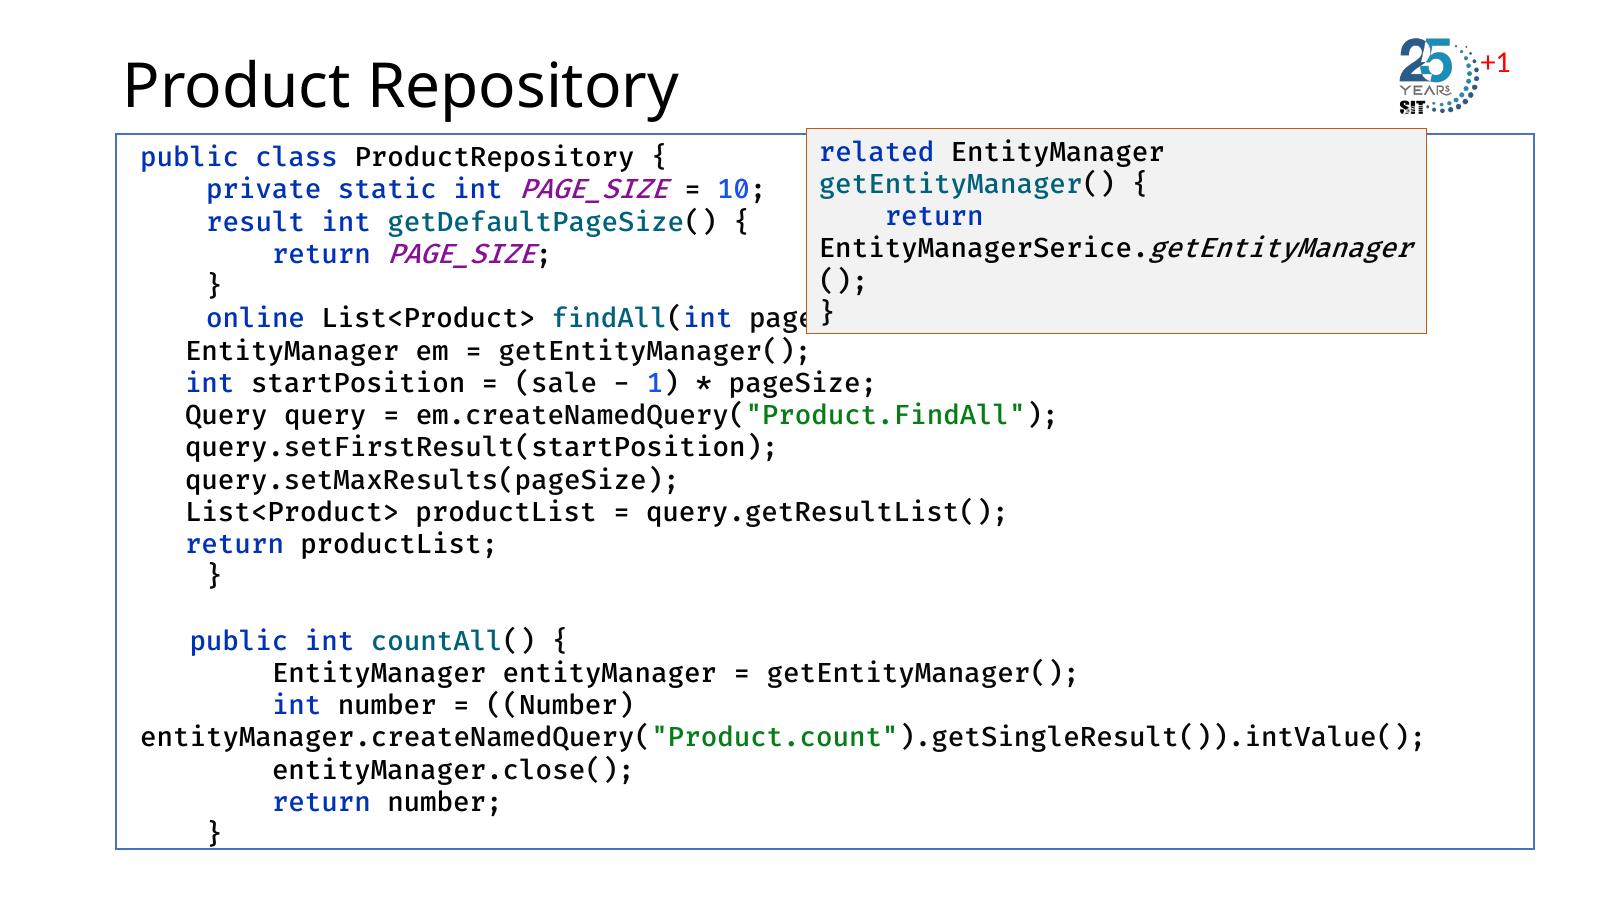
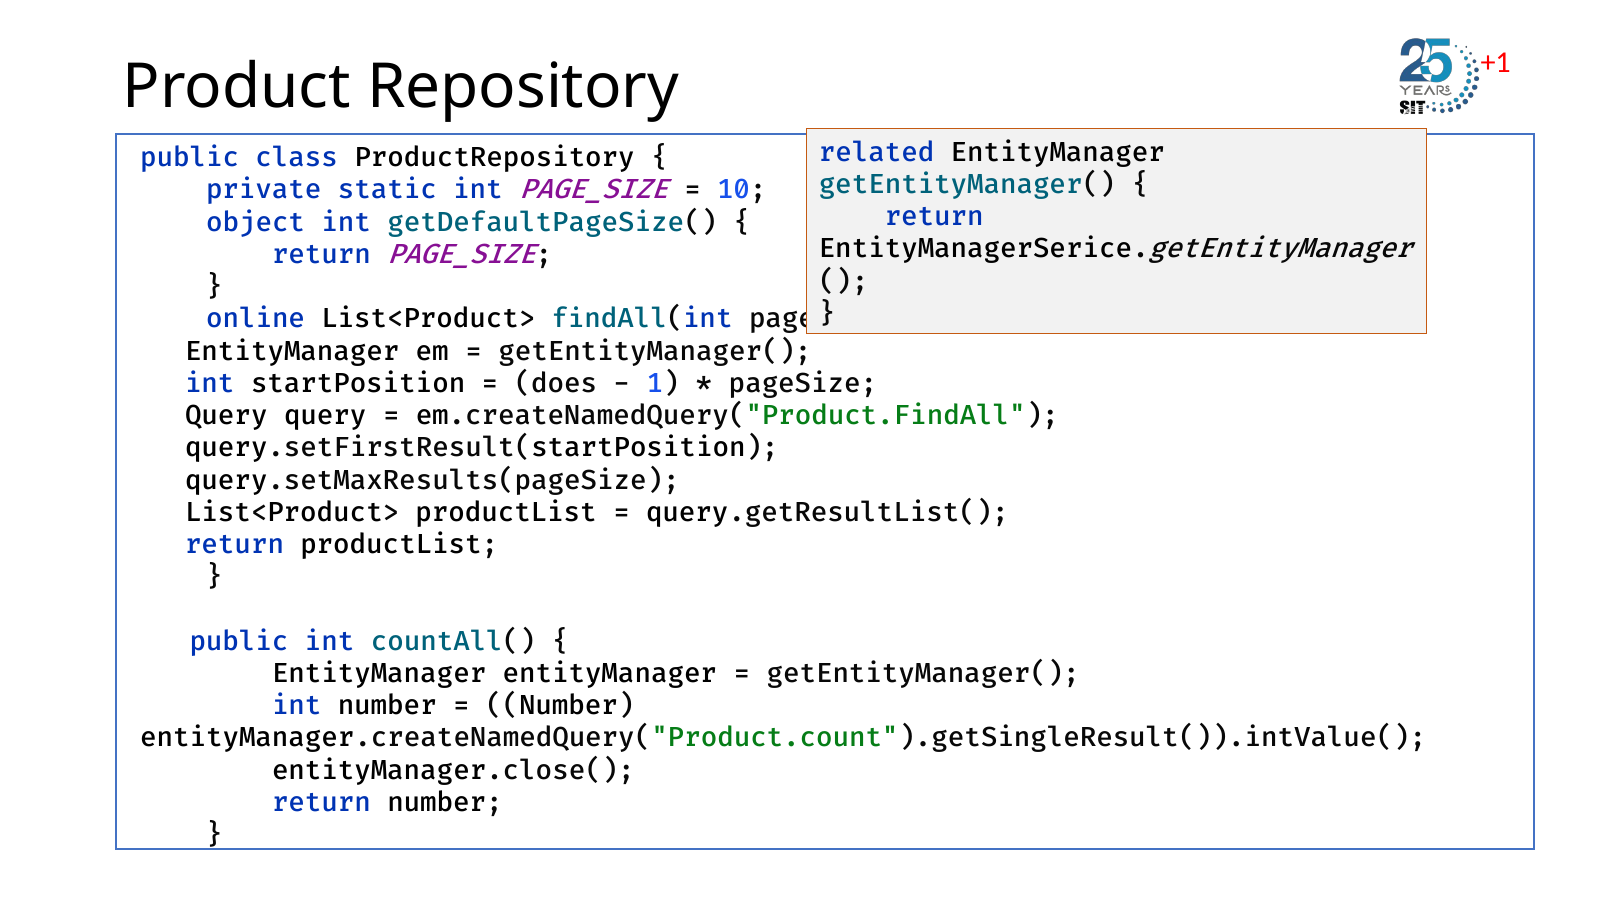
result: result -> object (256, 222)
sale: sale -> does (556, 383)
